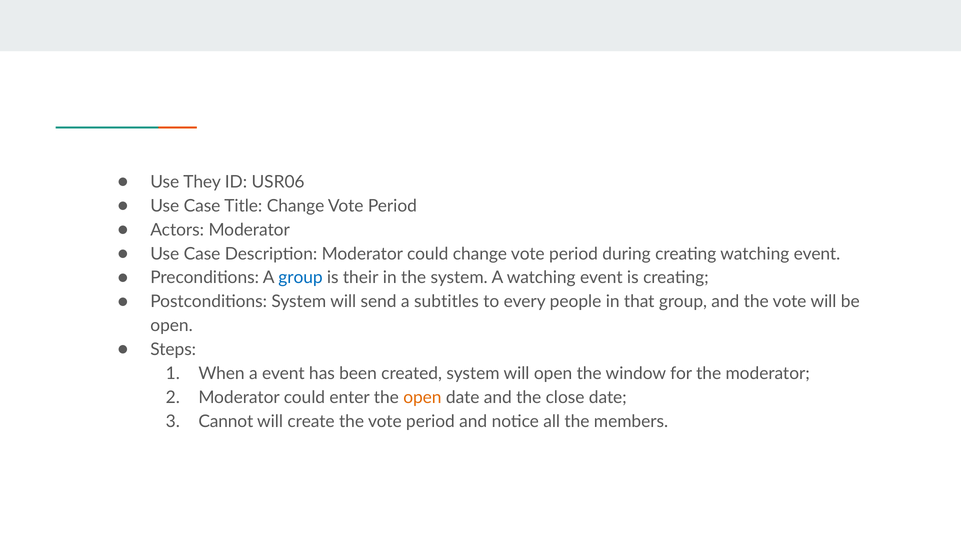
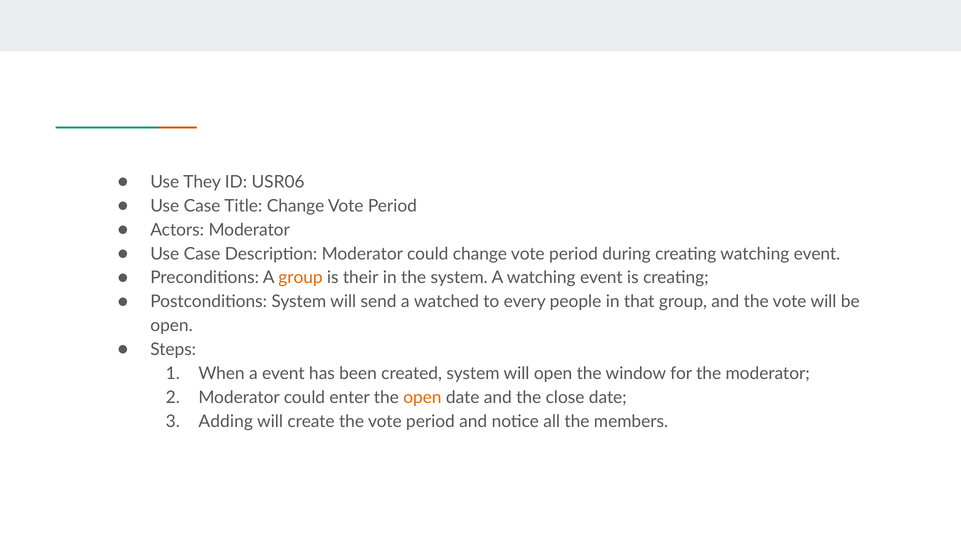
group colour: blue -> orange (301, 278)
subtitles: subtitles -> watched (446, 302)
Cannot: Cannot -> Adding (226, 422)
